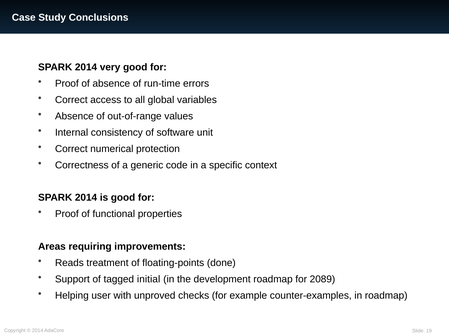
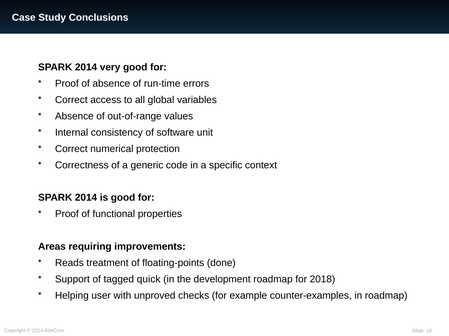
initial: initial -> quick (149, 280)
2089: 2089 -> 2018 (322, 280)
